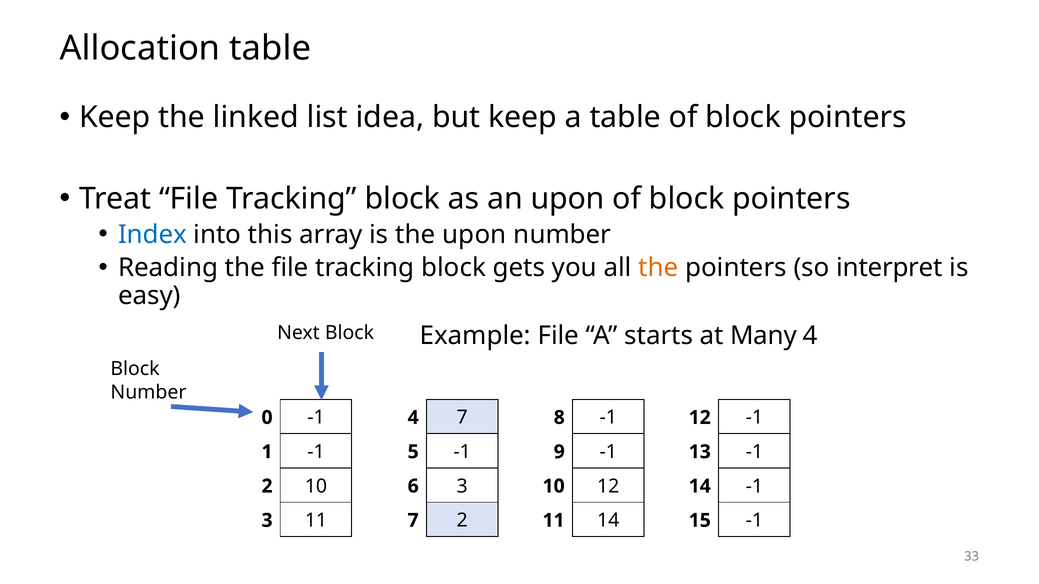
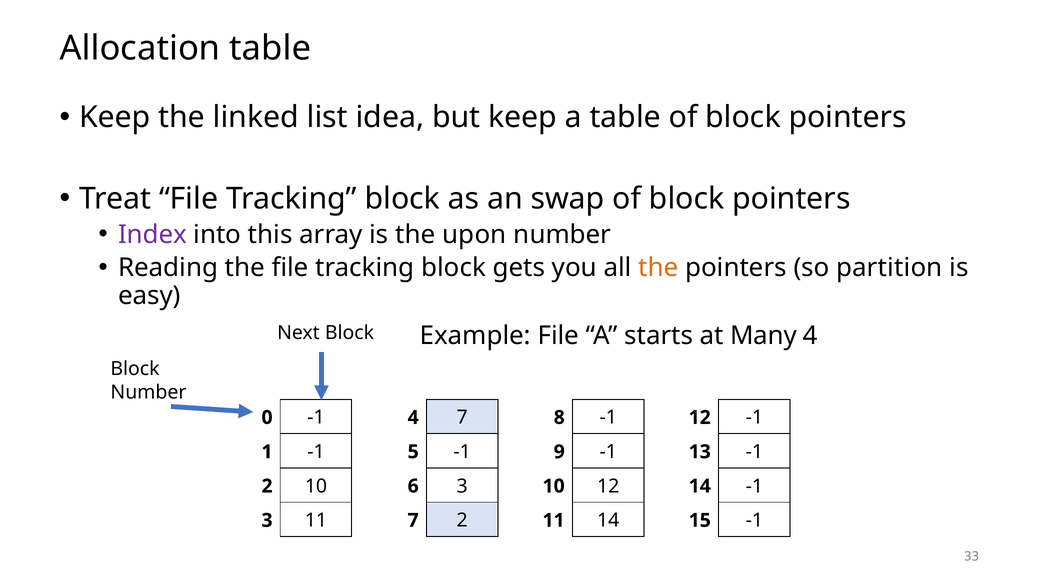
an upon: upon -> swap (568, 199)
Index colour: blue -> purple (152, 235)
interpret: interpret -> partition (889, 268)
